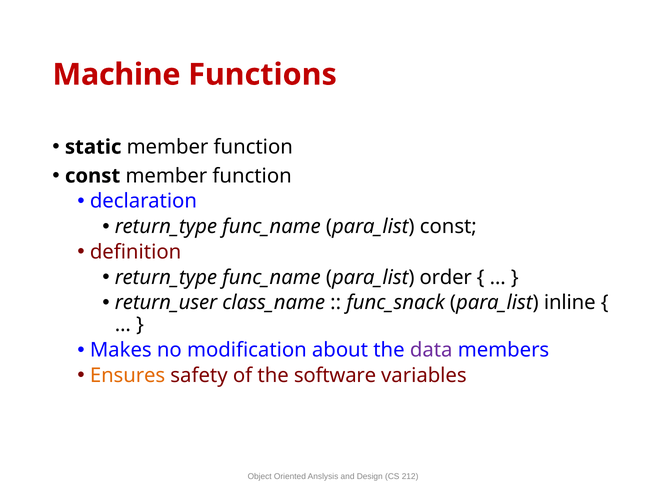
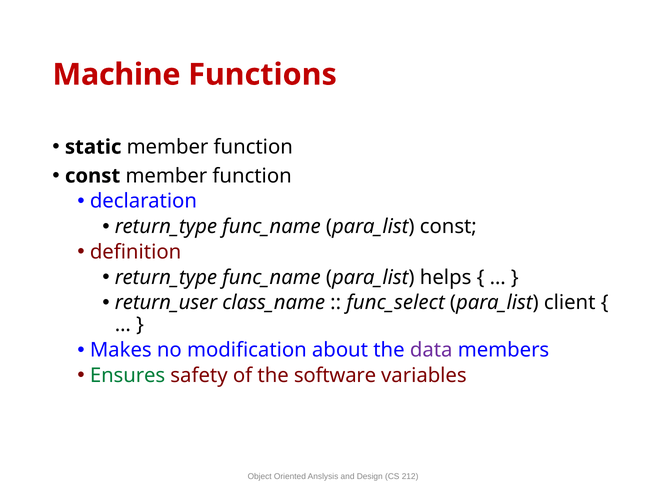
order: order -> helps (446, 278)
func_snack: func_snack -> func_select (396, 303)
inline: inline -> client (570, 303)
Ensures colour: orange -> green (128, 376)
